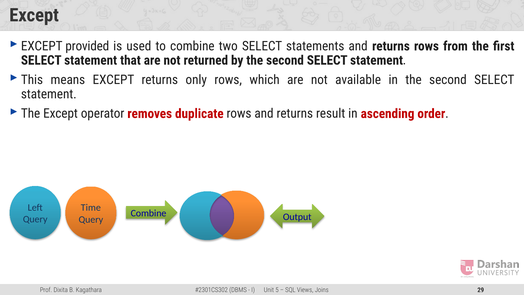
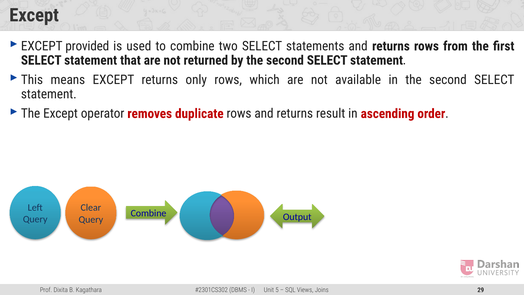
Time: Time -> Clear (91, 208)
